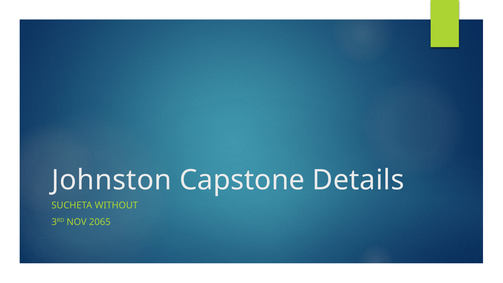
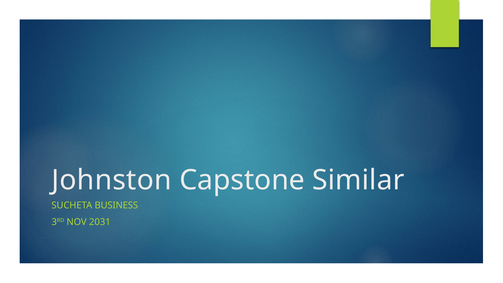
Details: Details -> Similar (358, 180)
WITHOUT: WITHOUT -> BUSINESS (116, 205)
2065: 2065 -> 2031 (100, 222)
